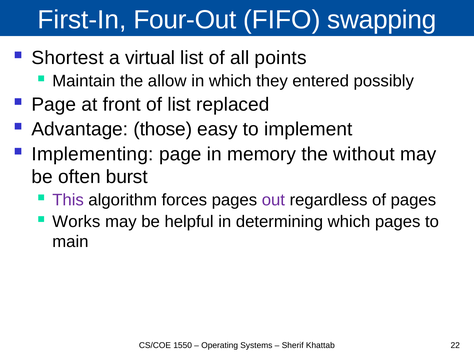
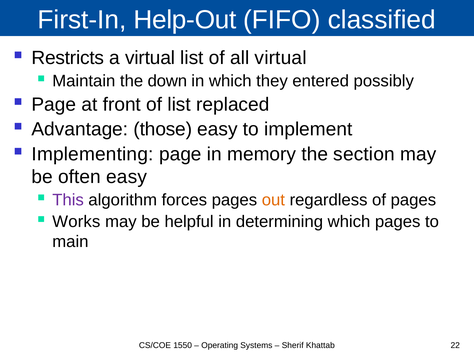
Four-Out: Four-Out -> Help-Out (185, 20)
swapping: swapping -> classified (382, 20)
Shortest: Shortest -> Restricts (68, 58)
all points: points -> virtual (281, 58)
allow: allow -> down (167, 81)
without: without -> section (364, 154)
often burst: burst -> easy (127, 177)
out colour: purple -> orange (273, 200)
